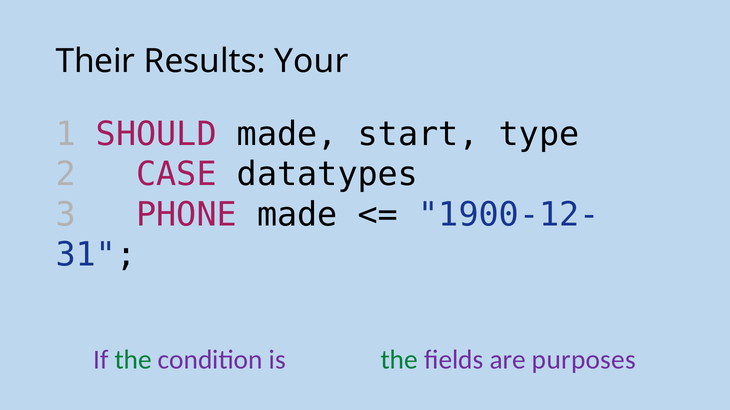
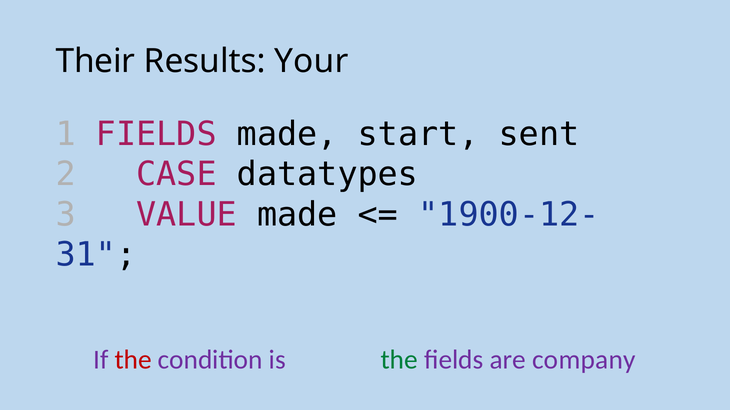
1 SHOULD: SHOULD -> FIELDS (156, 134)
type: type -> sent (539, 134)
PHONE: PHONE -> VALUE (187, 215)
the colour: green -> red (133, 360)
purposes: purposes -> company (584, 360)
